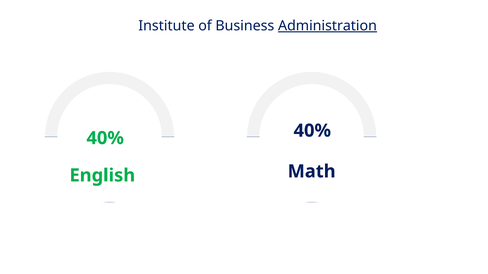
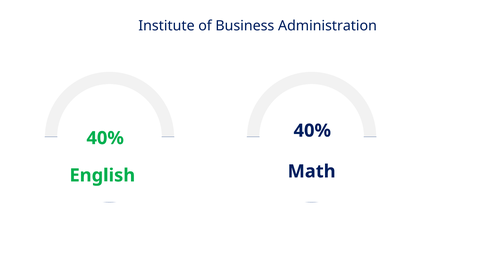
Administration underline: present -> none (327, 26)
